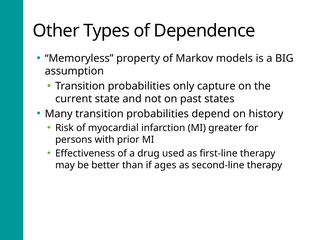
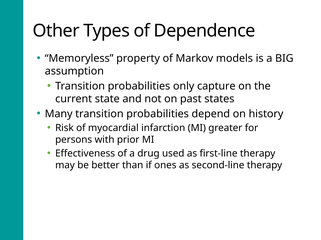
ages: ages -> ones (165, 166)
